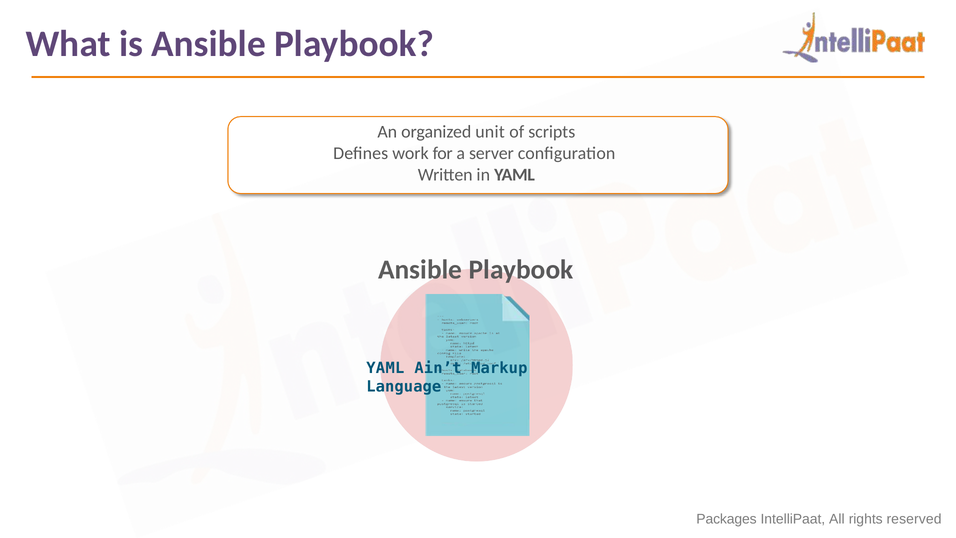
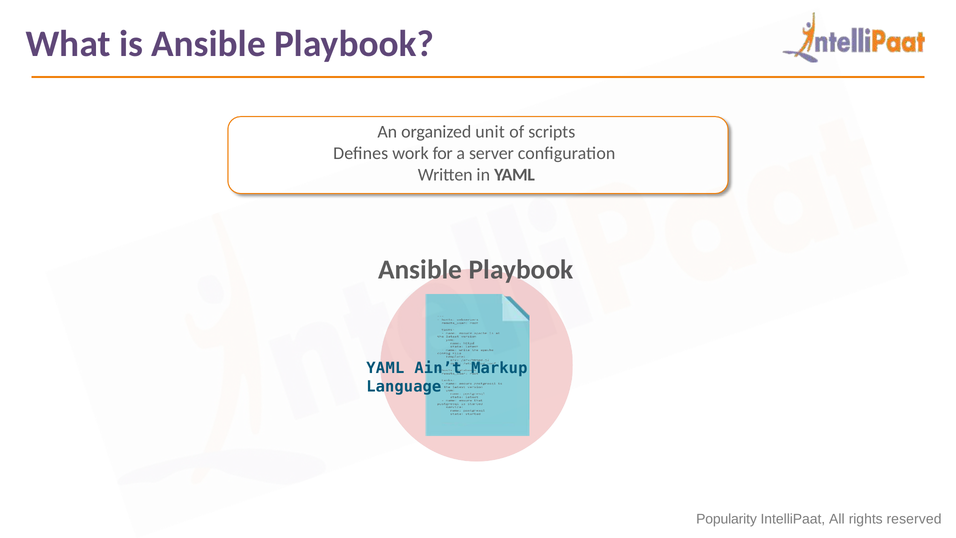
Packages: Packages -> Popularity (726, 519)
